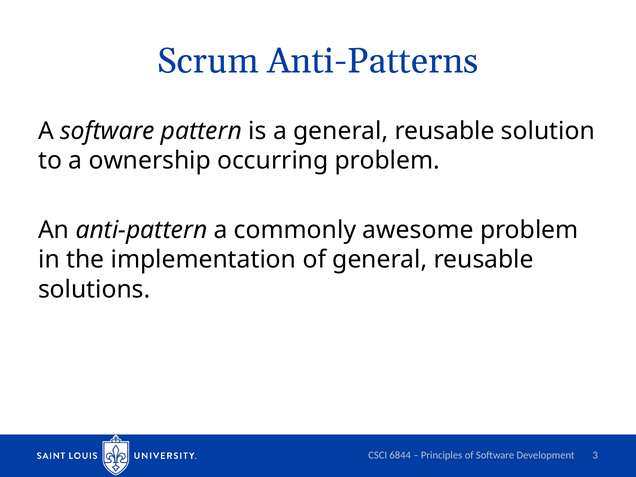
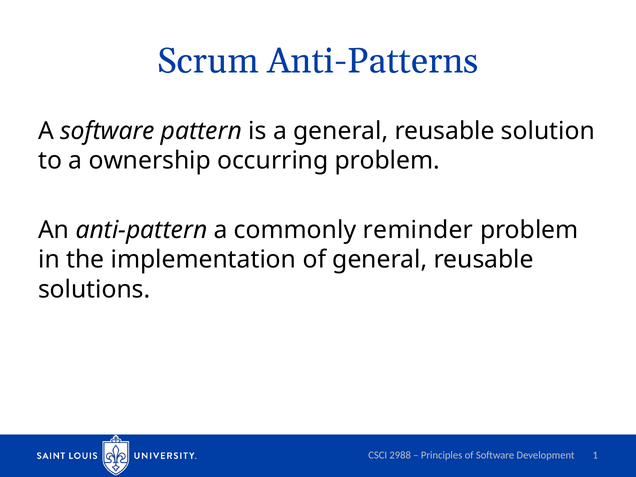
awesome: awesome -> reminder (418, 230)
6844: 6844 -> 2988 (400, 455)
3: 3 -> 1 (595, 455)
